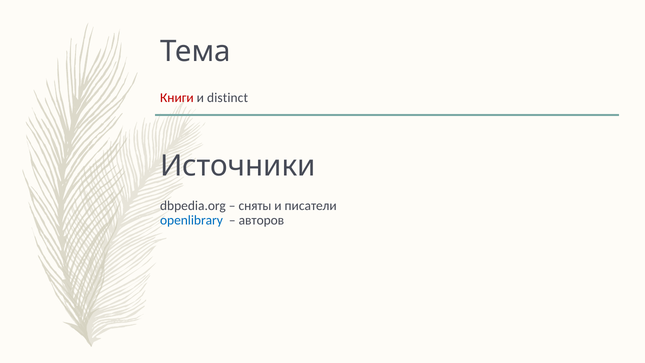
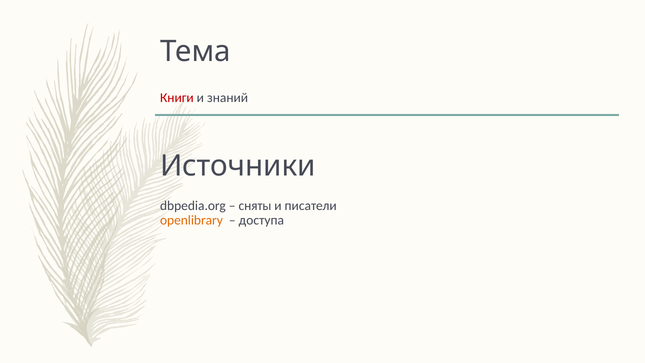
distinct: distinct -> знаний (228, 98)
openlibrary colour: blue -> orange (191, 220)
авторов: авторов -> доступа (261, 220)
